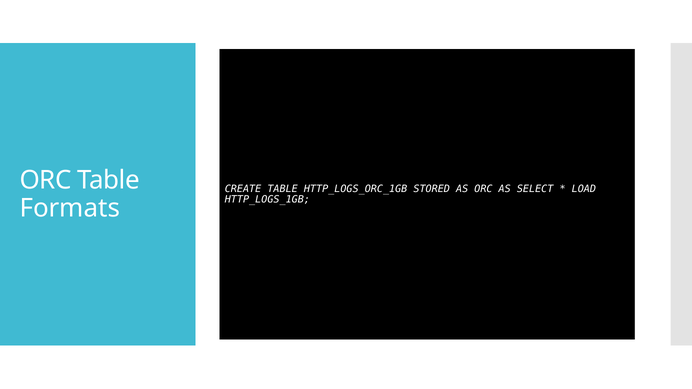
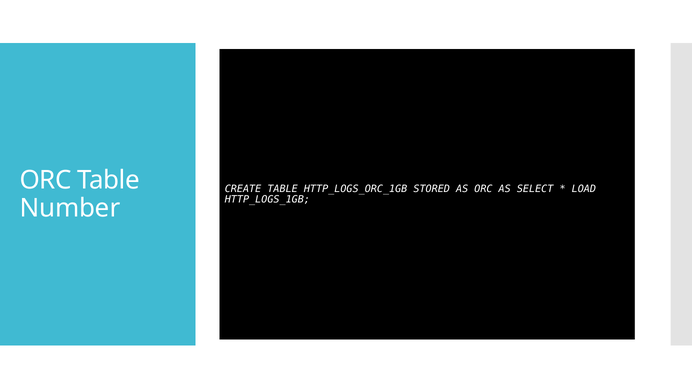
Formats: Formats -> Number (70, 208)
